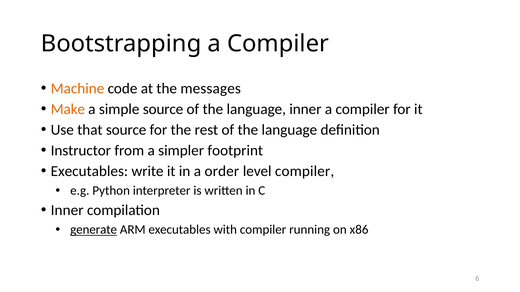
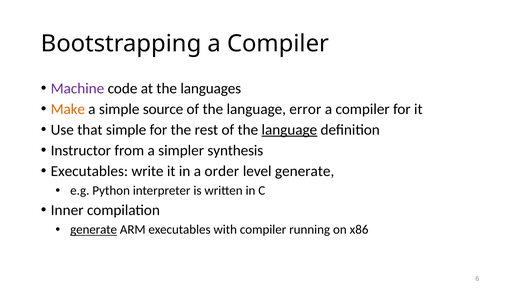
Machine colour: orange -> purple (77, 89)
messages: messages -> languages (211, 89)
language inner: inner -> error (305, 109)
that source: source -> simple (126, 130)
language underline: none -> present (289, 130)
footprint: footprint -> synthesis (235, 151)
level compiler: compiler -> generate (305, 171)
